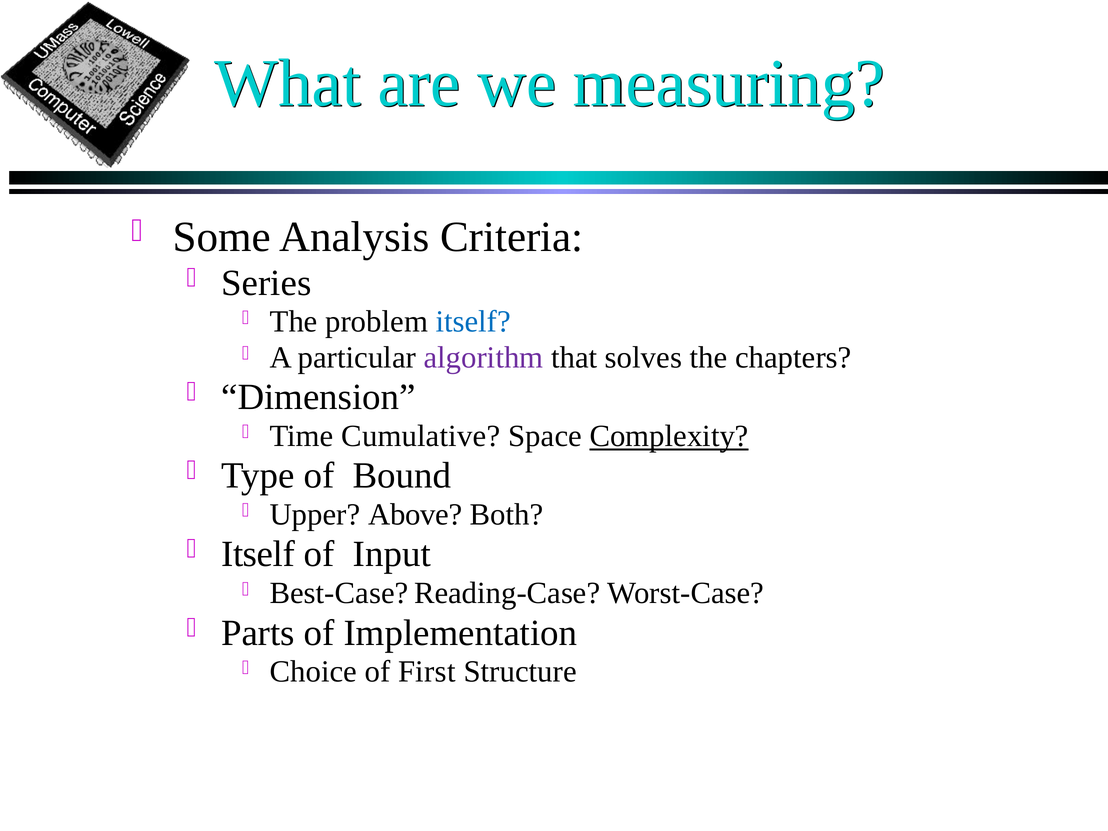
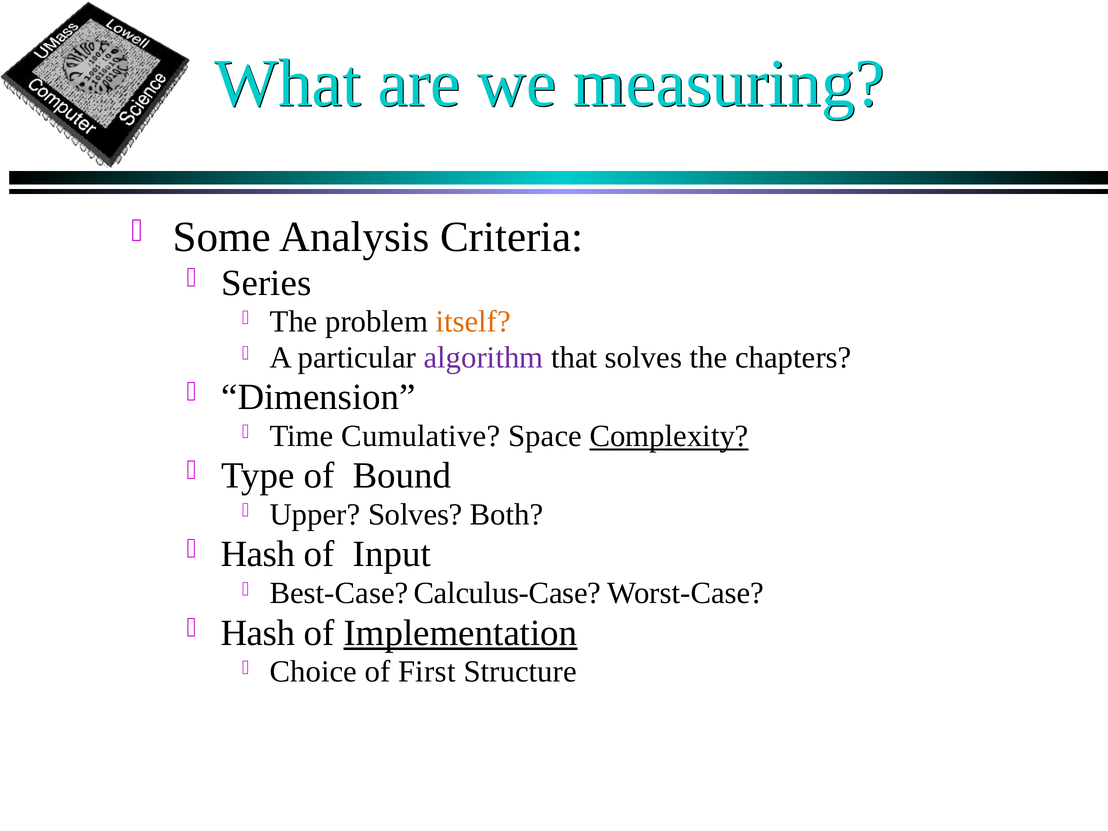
itself colour: blue -> orange (473, 322)
Upper Above: Above -> Solves (415, 515)
Itself: Itself -> Hash (258, 554)
Reading-Case: Reading-Case -> Calculus-Case (507, 593)
Parts: Parts -> Hash (258, 633)
Implementation underline: none -> present (460, 633)
